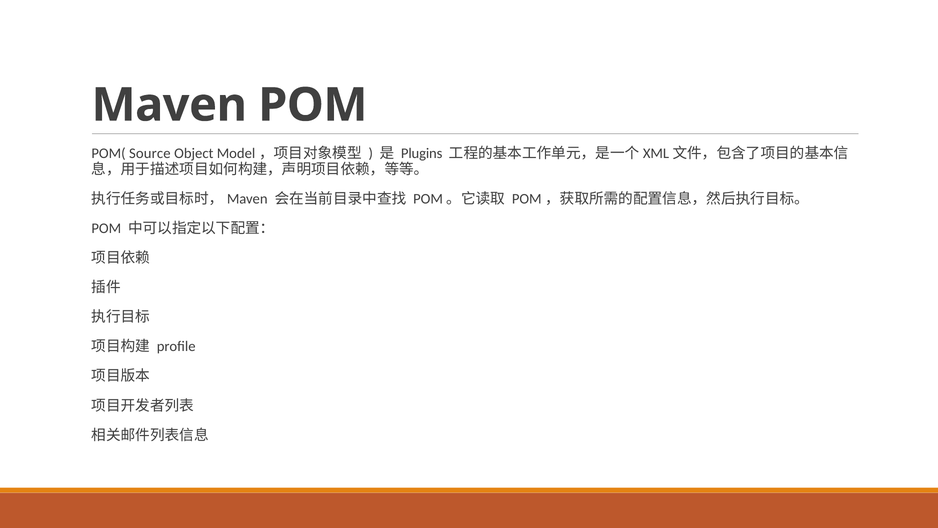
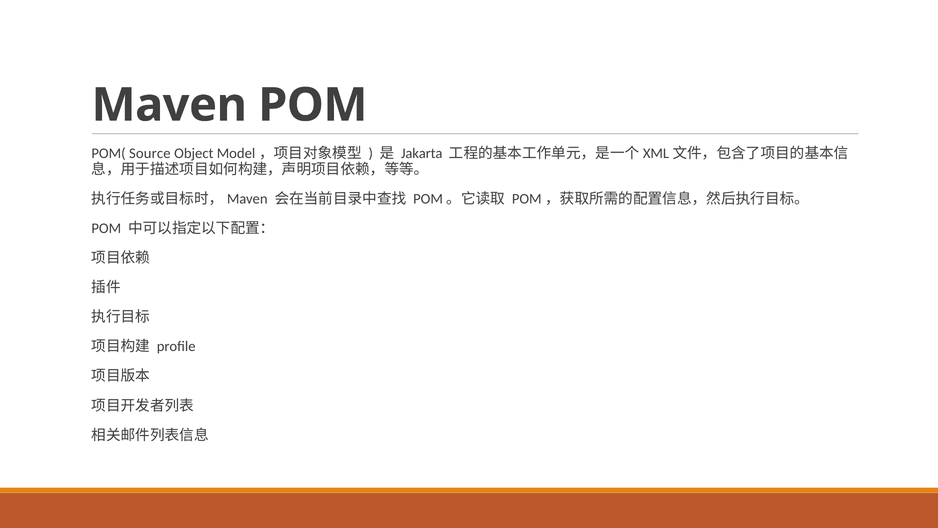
Plugins: Plugins -> Jakarta (422, 153)
